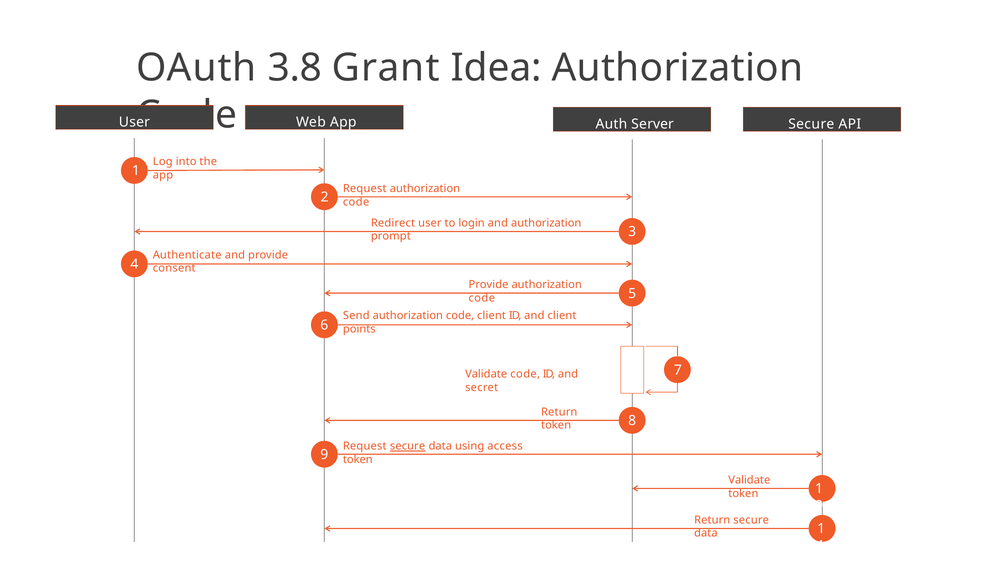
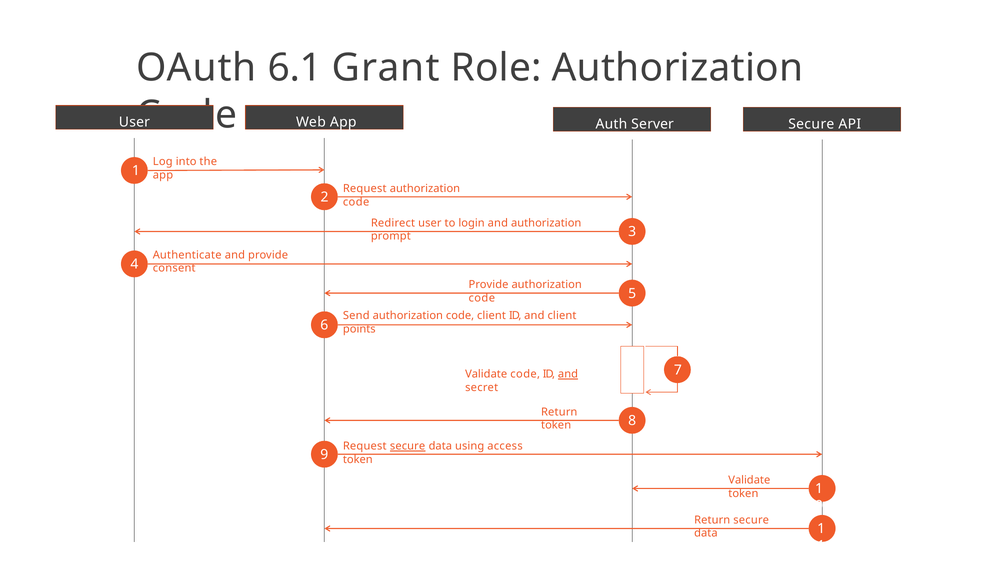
3.8: 3.8 -> 6.1 (295, 68)
Idea: Idea -> Role (496, 68)
and underline: none -> present (568, 374)
